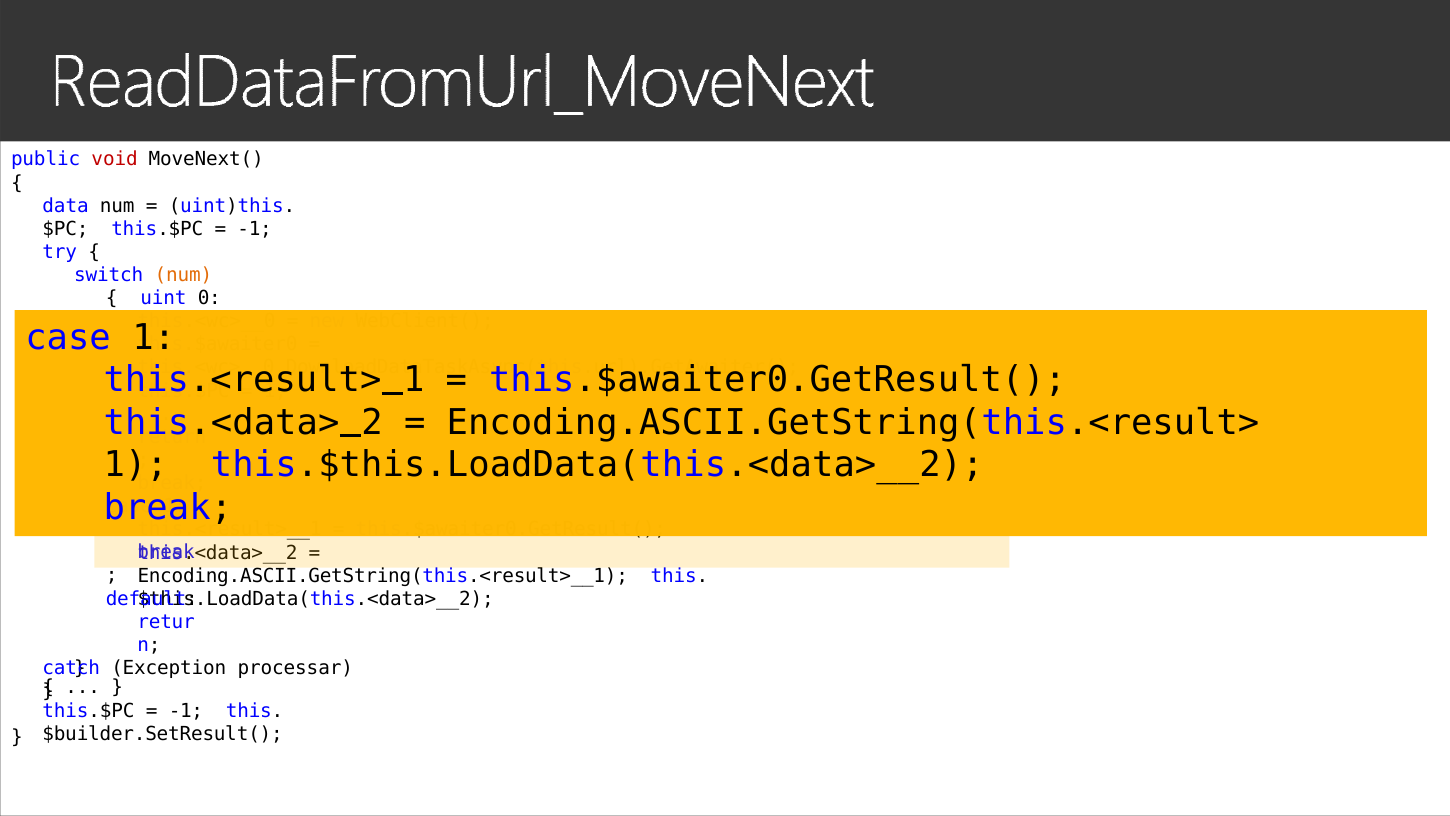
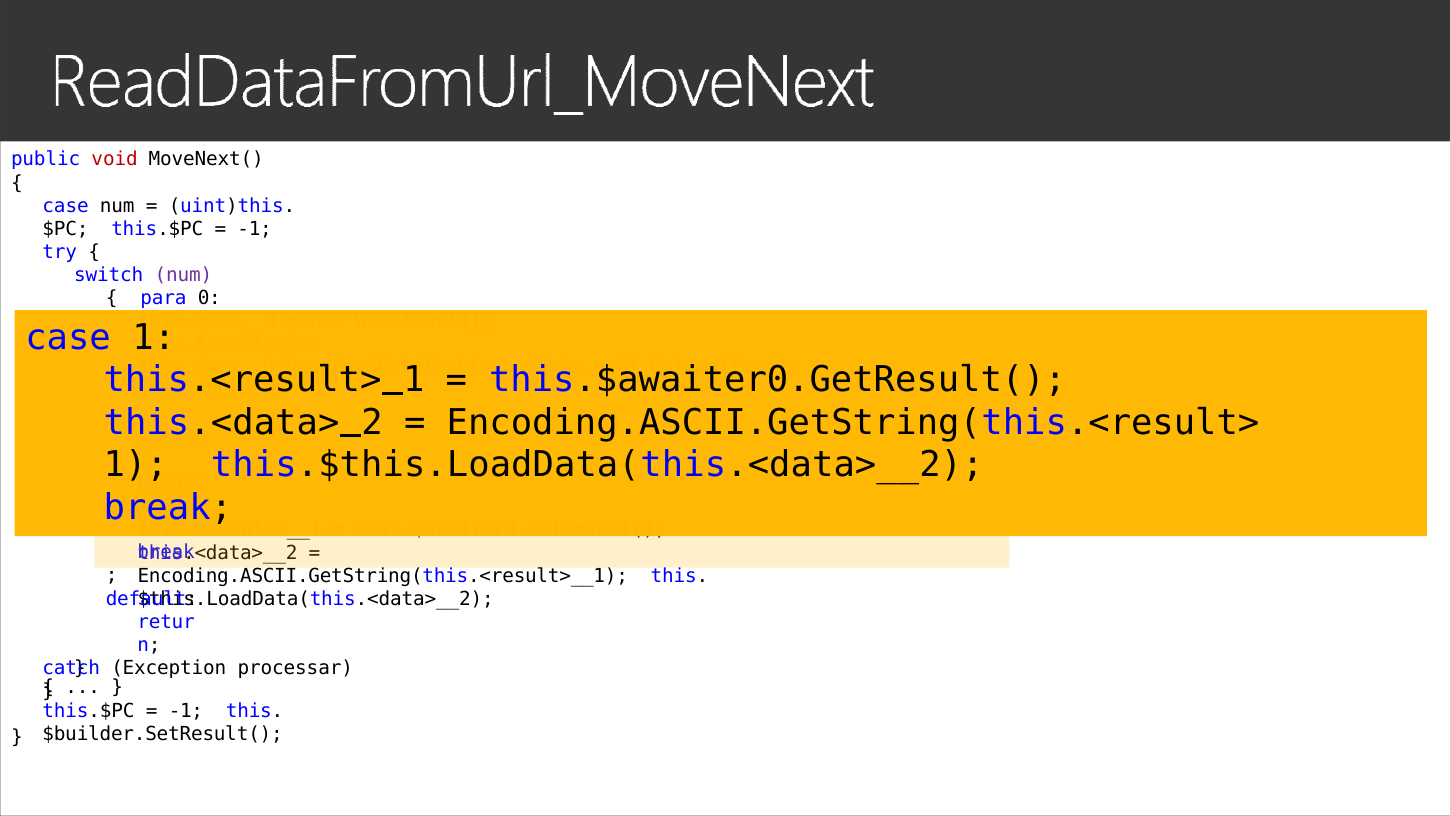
data: data -> case (66, 206)
num colour: orange -> purple (183, 275)
uint: uint -> para (163, 298)
